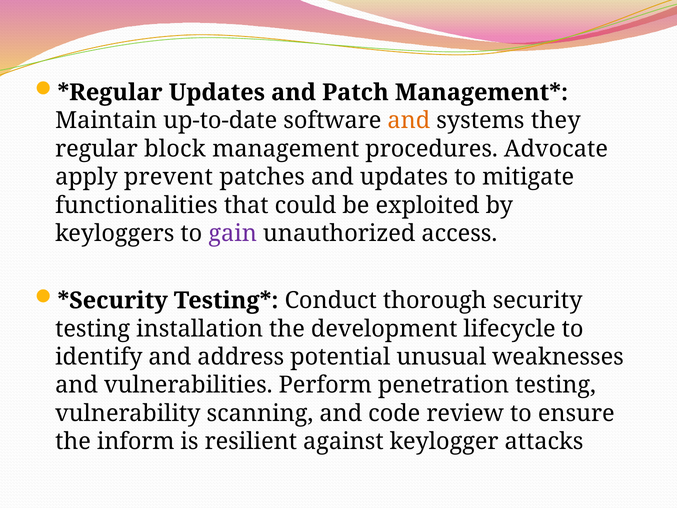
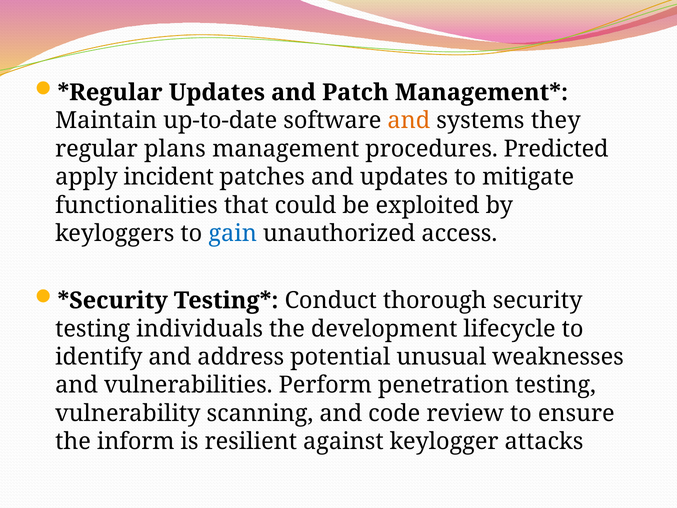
block: block -> plans (175, 149)
Advocate: Advocate -> Predicted (556, 149)
prevent: prevent -> incident (169, 177)
gain colour: purple -> blue (233, 233)
installation: installation -> individuals (200, 329)
